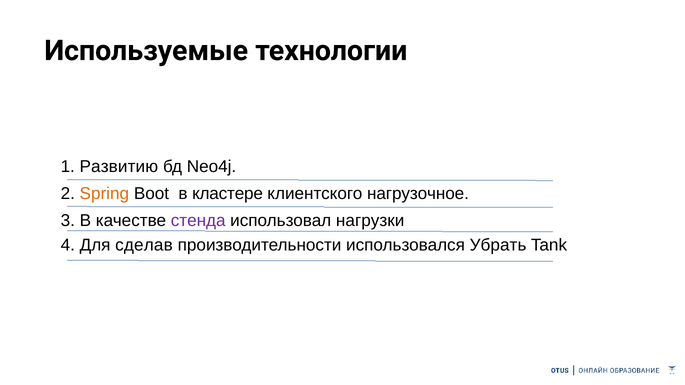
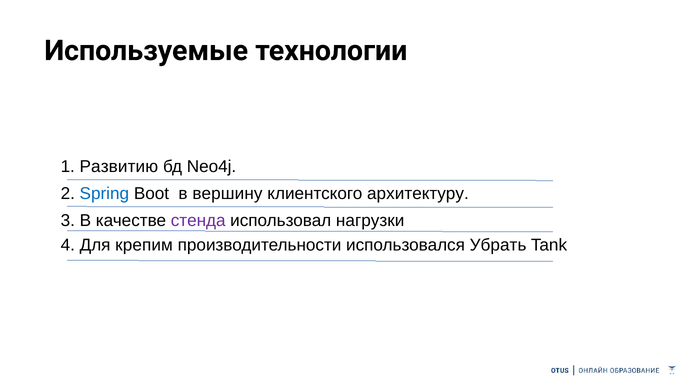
Spring colour: orange -> blue (104, 194)
кластере: кластере -> вершину (227, 194)
нагрузочное: нагрузочное -> архитектуру (418, 194)
сделав: сделав -> крепим (144, 245)
